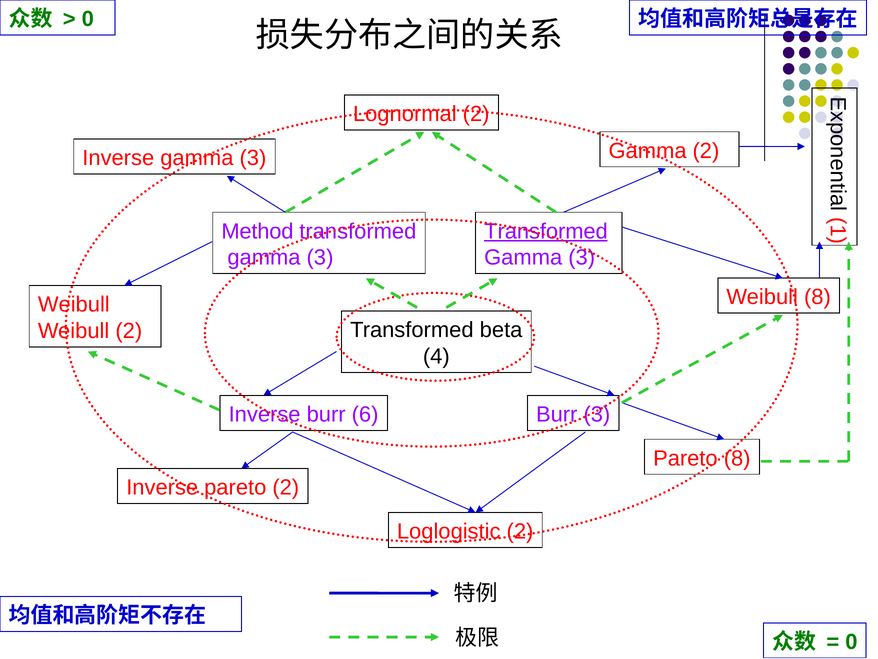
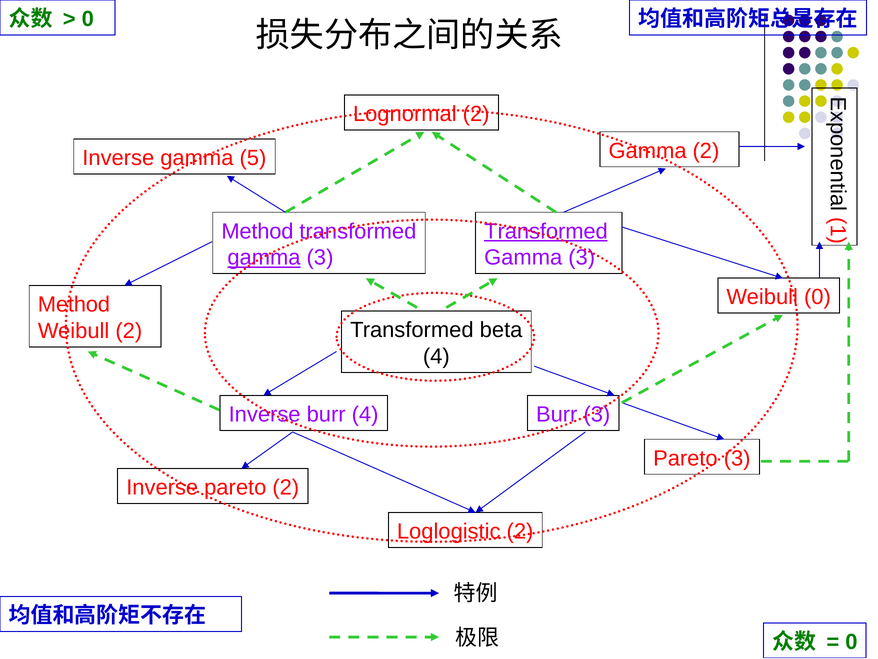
Inverse gamma 3: 3 -> 5 (253, 158)
gamma underline: none -> present (264, 258)
Weibull 8: 8 -> 0 (817, 297)
Weibull: Weibull -> Method (74, 304)
burr 6: 6 -> 4 (365, 414)
Pareto 8: 8 -> 3 (737, 458)
